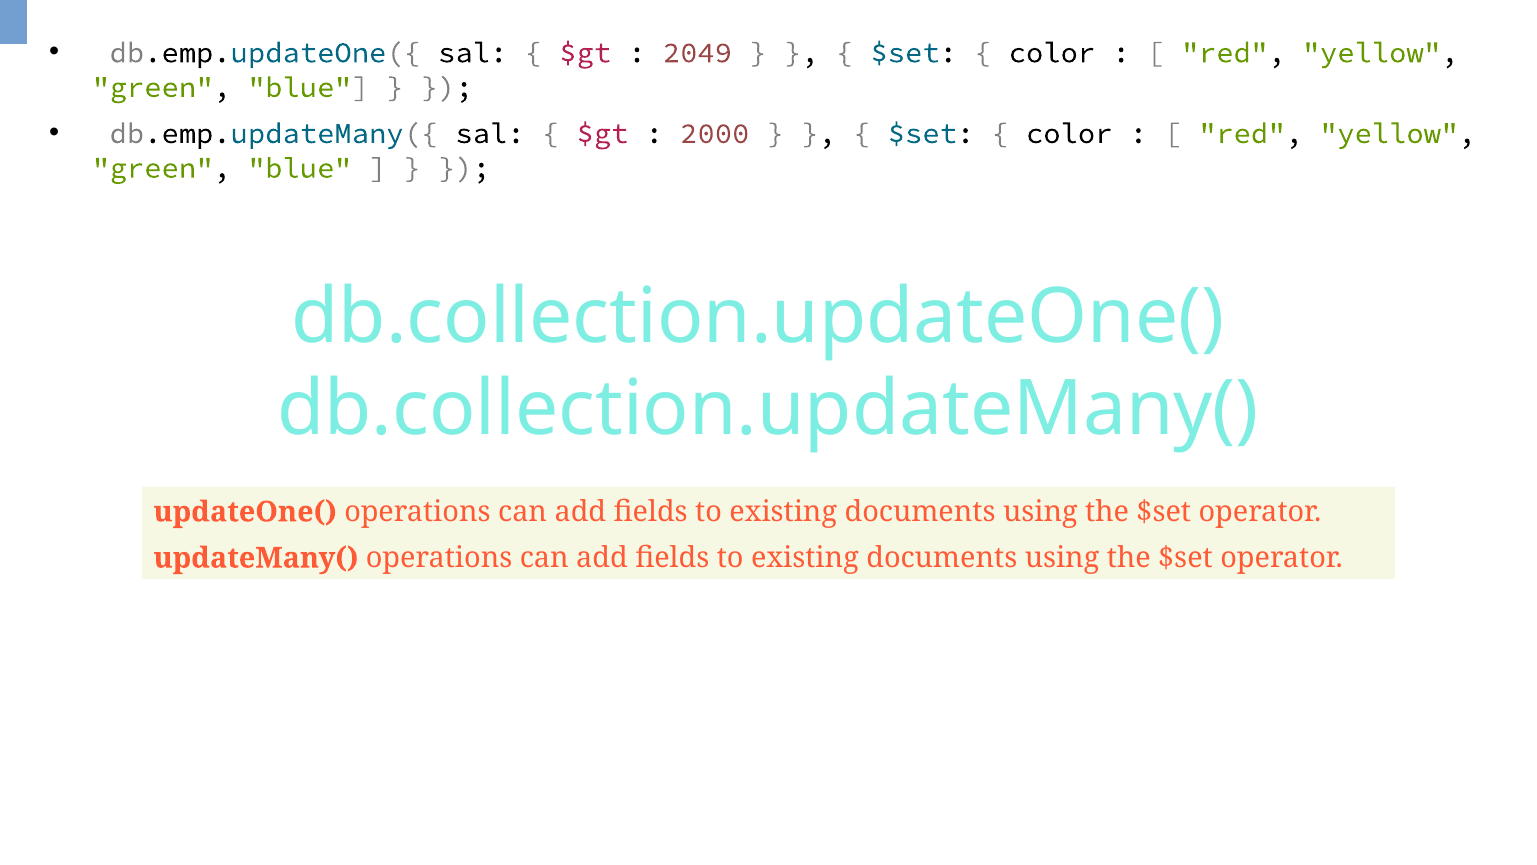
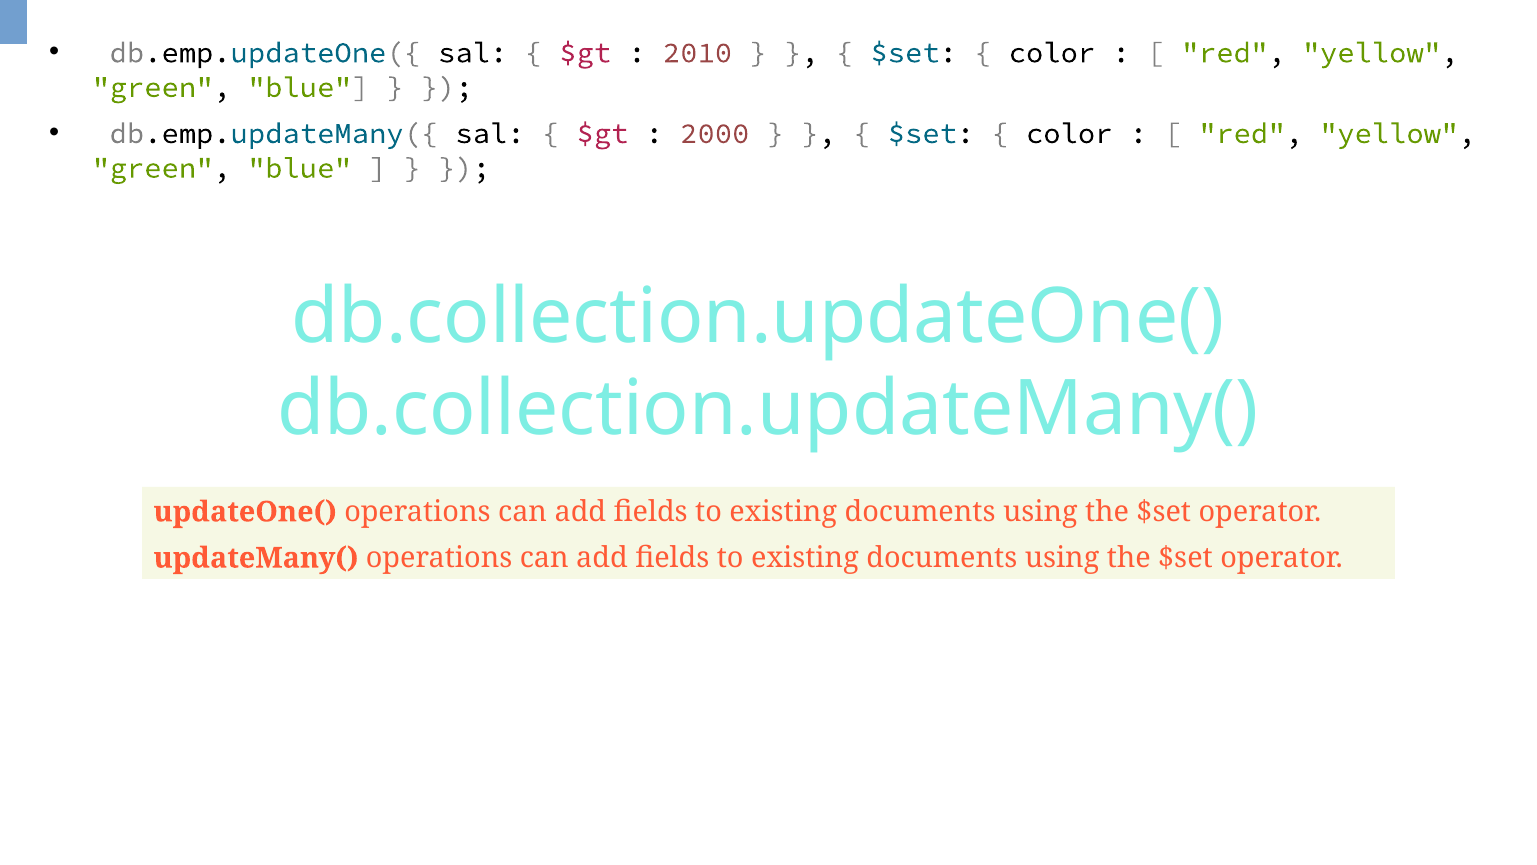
2049: 2049 -> 2010 (697, 53)
